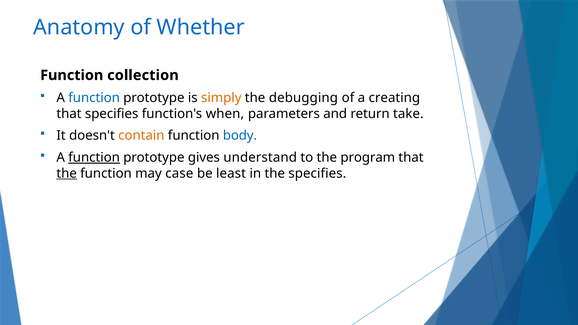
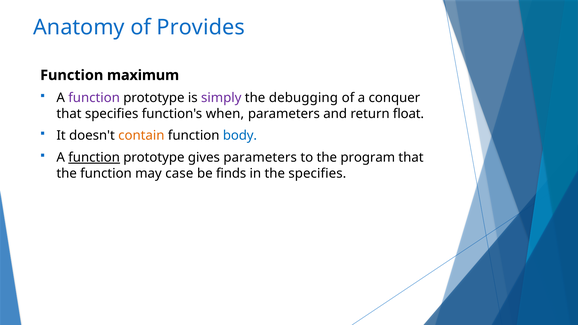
Whether: Whether -> Provides (201, 27)
collection: collection -> maximum (143, 75)
function colour: blue -> purple (94, 98)
simply colour: orange -> purple (221, 98)
creating: creating -> conquer (394, 98)
take: take -> float (408, 114)
gives understand: understand -> parameters (260, 158)
the underline: present -> none (67, 173)
least: least -> finds (231, 173)
